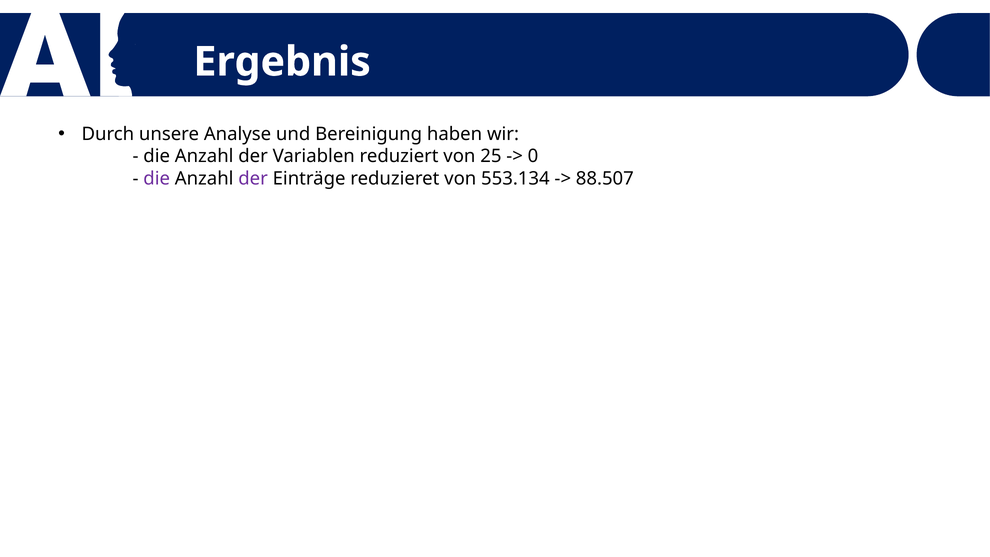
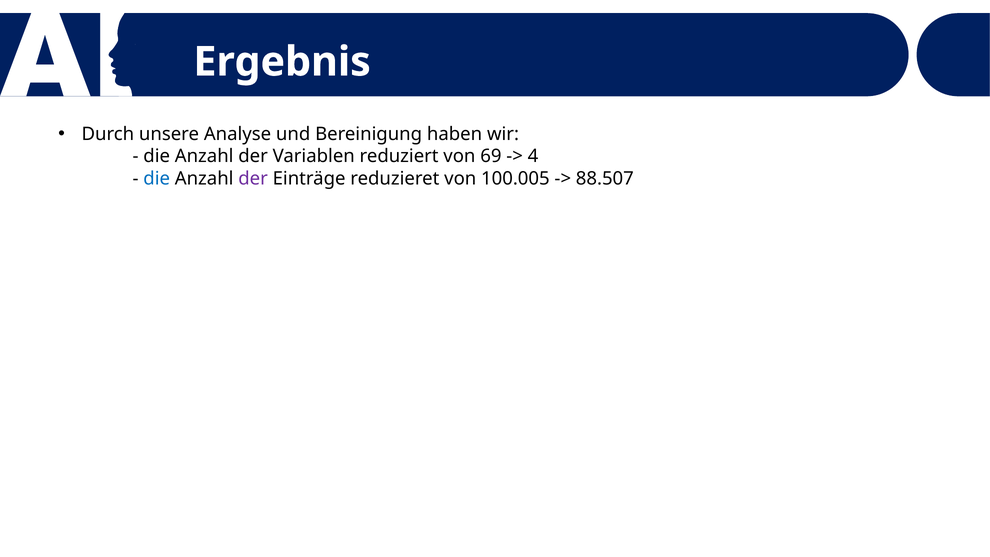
25: 25 -> 69 (491, 156)
0: 0 -> 4 (533, 156)
die colour: purple -> blue (157, 178)
553.134: 553.134 -> 100.005 (515, 178)
